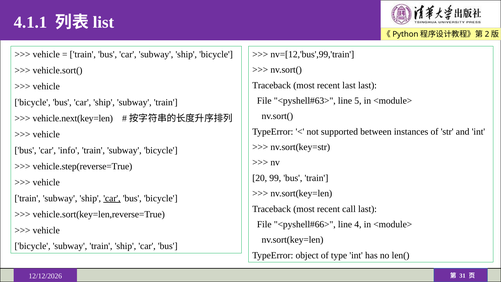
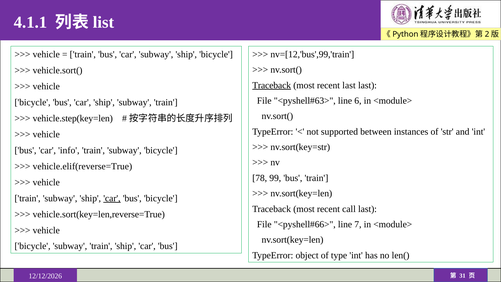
Traceback underline: none -> present (272, 85)
5: 5 -> 6 (358, 101)
vehicle.next(key=len: vehicle.next(key=len -> vehicle.step(key=len (73, 118)
vehicle.step(reverse=True: vehicle.step(reverse=True -> vehicle.elif(reverse=True (82, 166)
20: 20 -> 78 (260, 178)
4: 4 -> 7 (358, 224)
